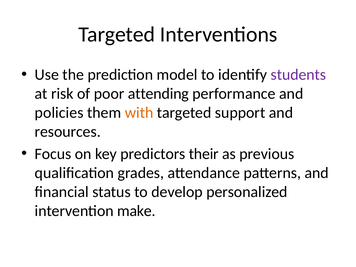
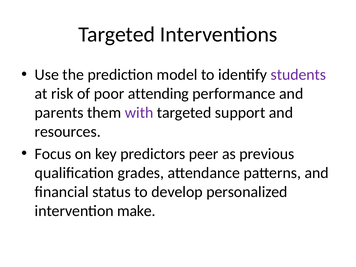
policies: policies -> parents (59, 113)
with colour: orange -> purple (139, 113)
their: their -> peer (204, 154)
